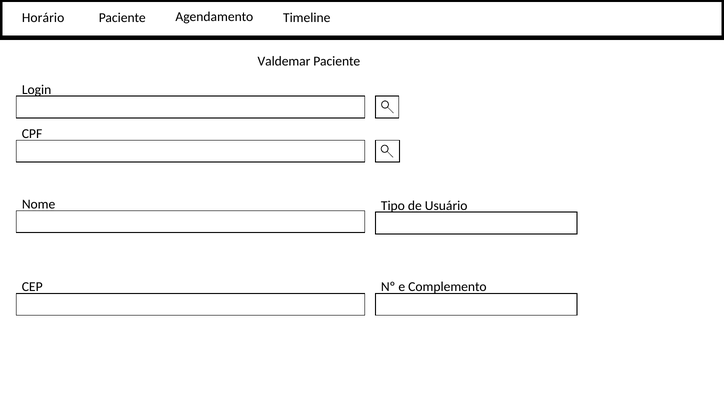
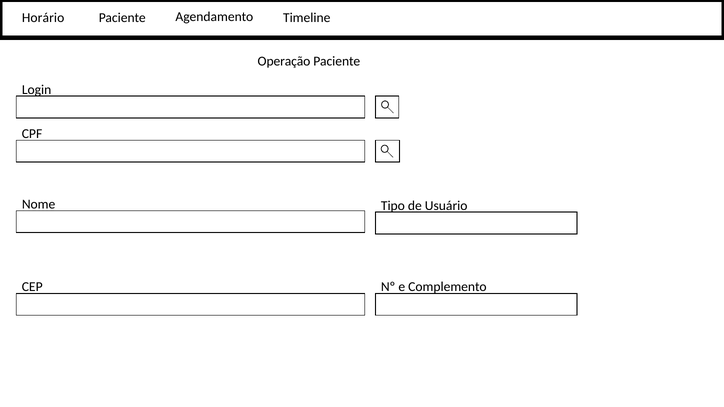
Valdemar: Valdemar -> Operação (284, 62)
